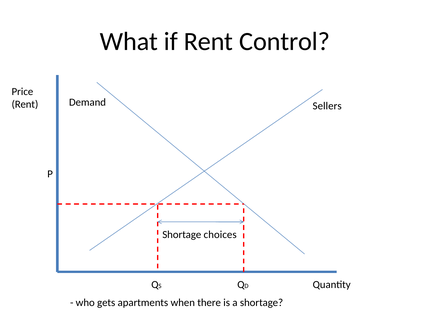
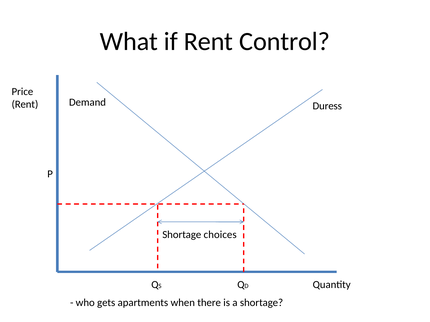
Sellers: Sellers -> Duress (327, 106)
